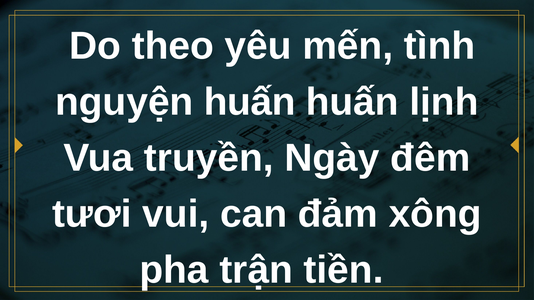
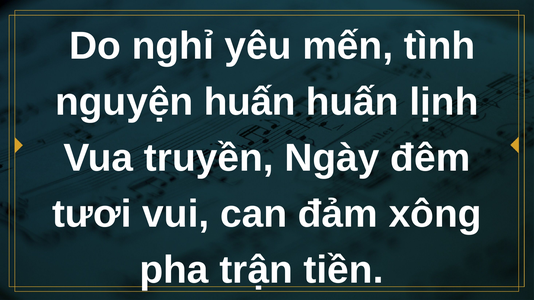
theo: theo -> nghỉ (173, 46)
